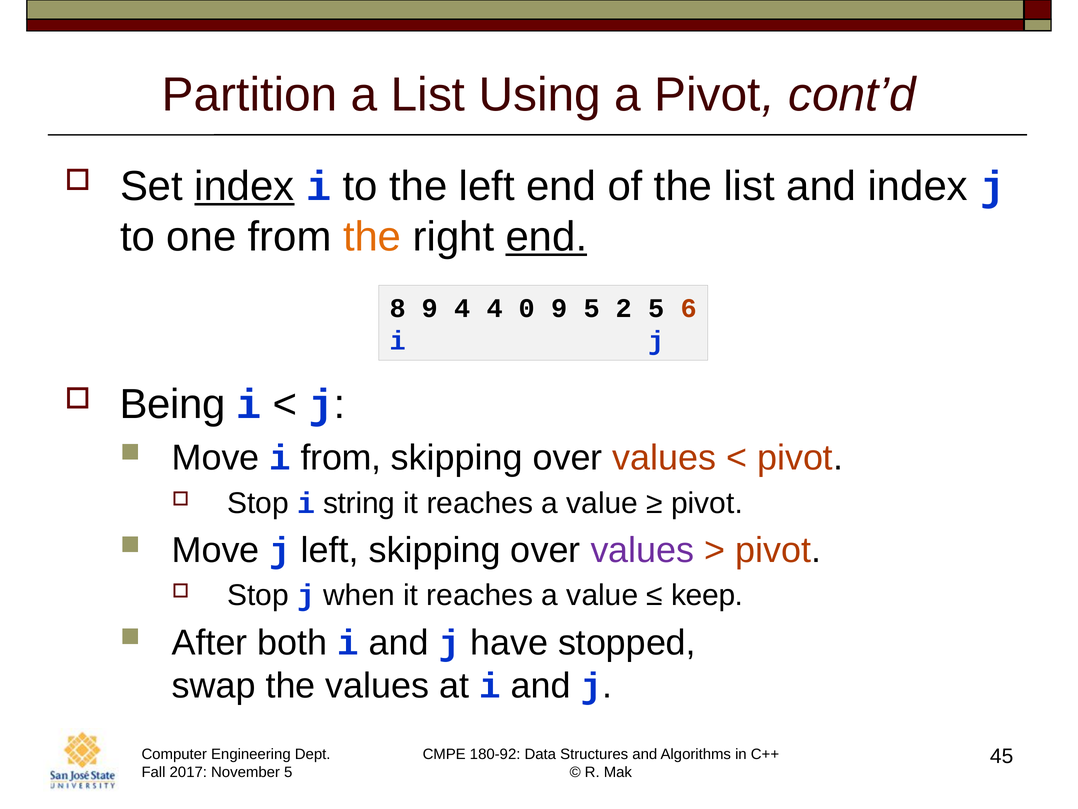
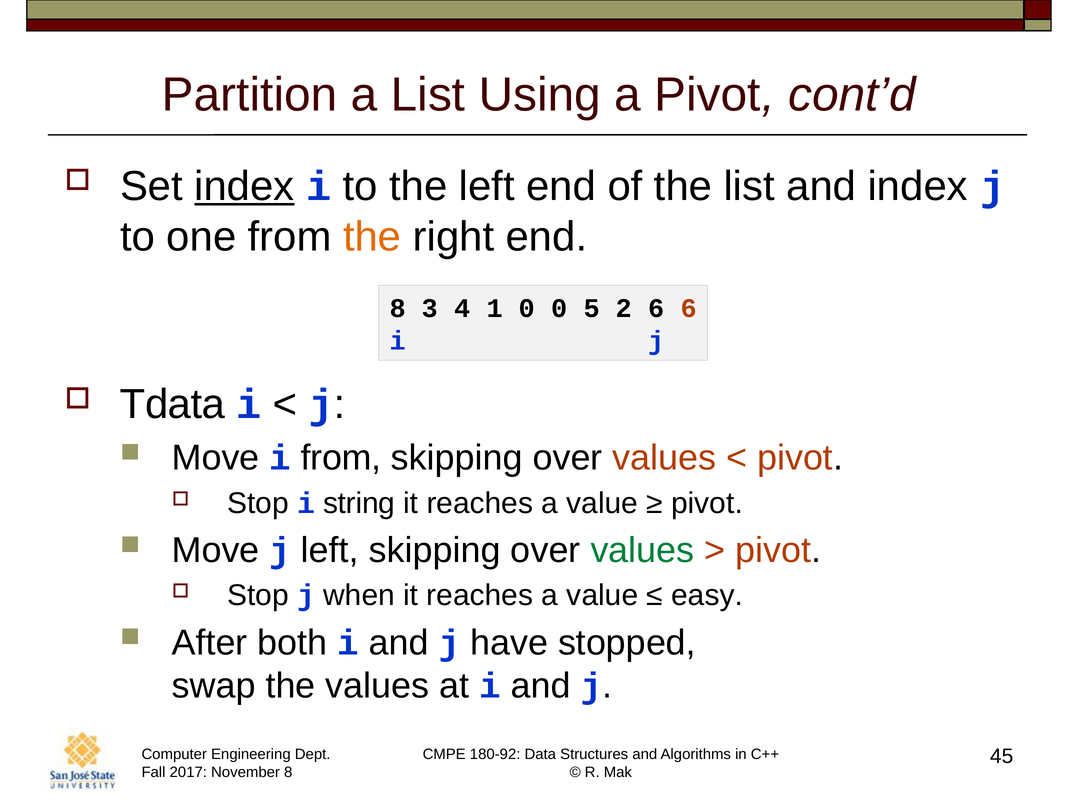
end underline: present -> none (546, 237)
8 9: 9 -> 3 (430, 308)
4 4: 4 -> 1 (495, 308)
0 9: 9 -> 0 (559, 308)
2 5: 5 -> 6 (656, 308)
Being: Being -> Tdata (173, 404)
values colour: purple -> green (642, 550)
keep: keep -> easy (707, 595)
5: 5 -> 8 (288, 772)
